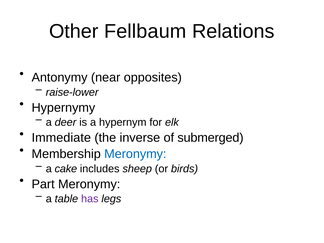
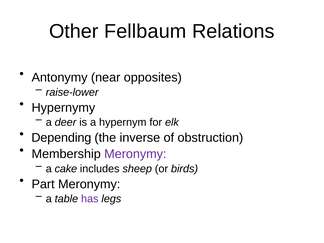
Immediate: Immediate -> Depending (61, 138)
submerged: submerged -> obstruction (210, 138)
Meronymy colour: blue -> purple (135, 154)
